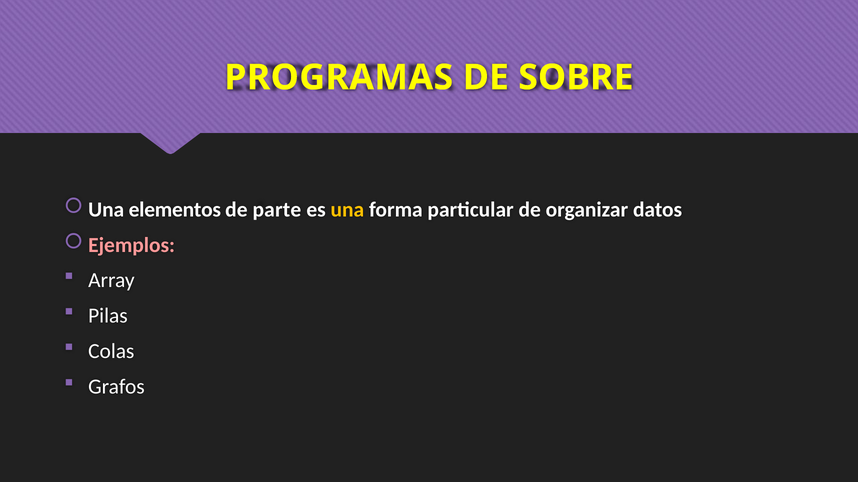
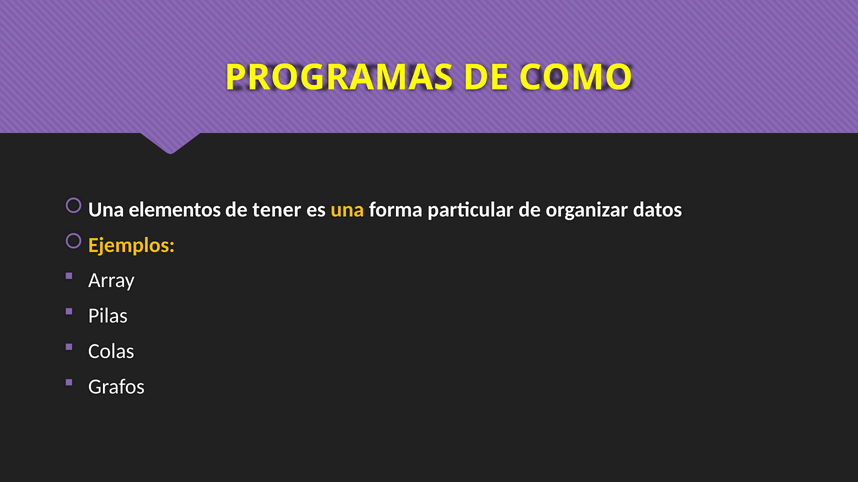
SOBRE: SOBRE -> COMO (576, 78)
parte: parte -> tener (277, 210)
Ejemplos colour: pink -> yellow (132, 245)
